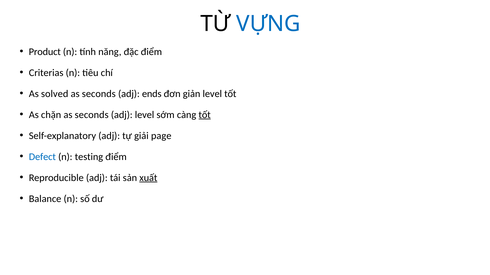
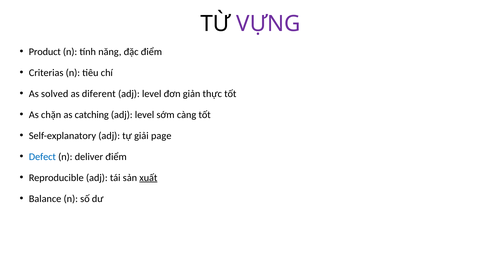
VỰNG colour: blue -> purple (268, 24)
seconds: seconds -> diferent (99, 94)
ends: ends -> level (152, 94)
giản level: level -> thực (212, 94)
seconds: seconds -> catching (92, 115)
tốt underline: present -> none (205, 115)
testing: testing -> deliver (89, 157)
